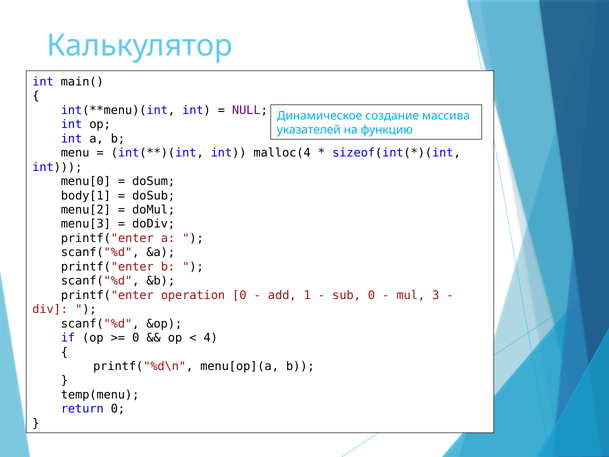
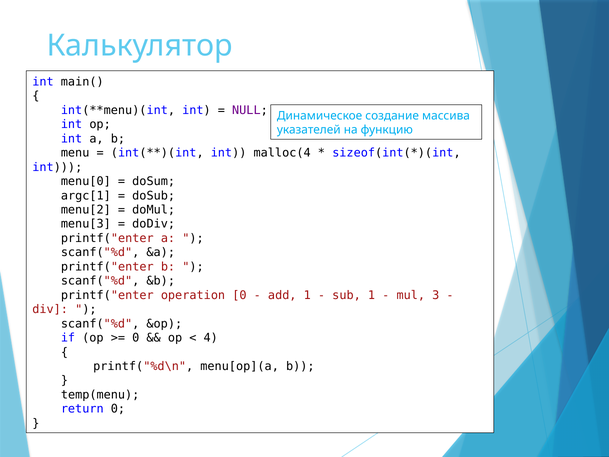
body[1: body[1 -> argc[1 (86, 196)
sub 0: 0 -> 1 (372, 295)
